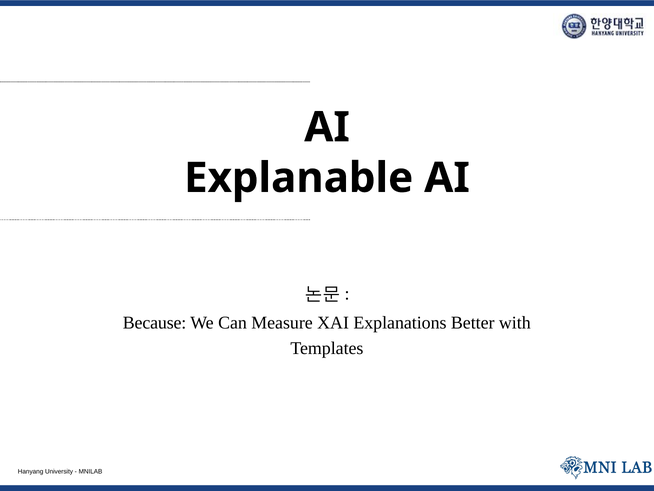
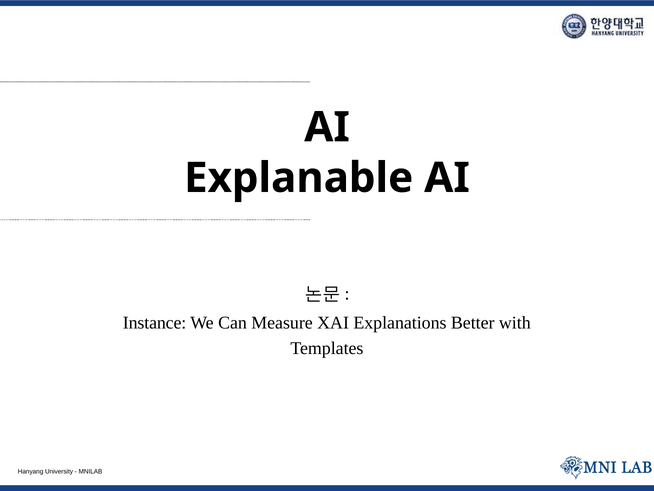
Because: Because -> Instance (155, 322)
